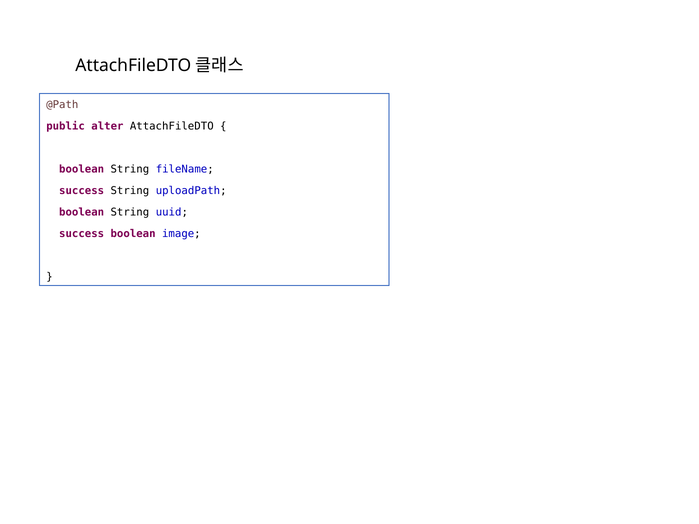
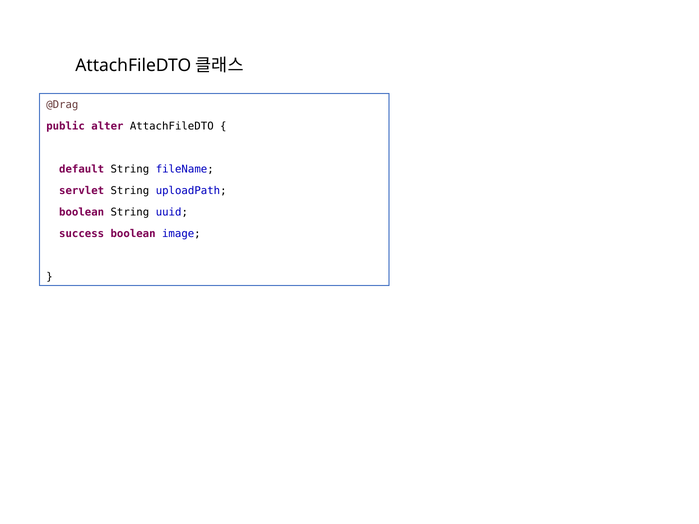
@Path: @Path -> @Drag (62, 105)
boolean: boolean -> default (82, 169)
success: success -> servlet (82, 191)
